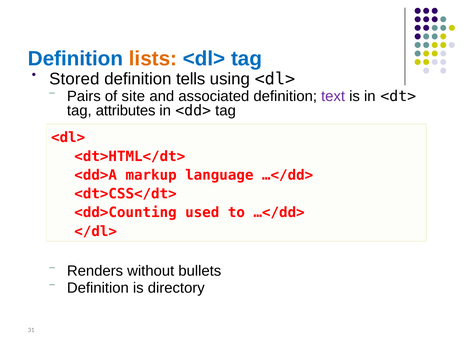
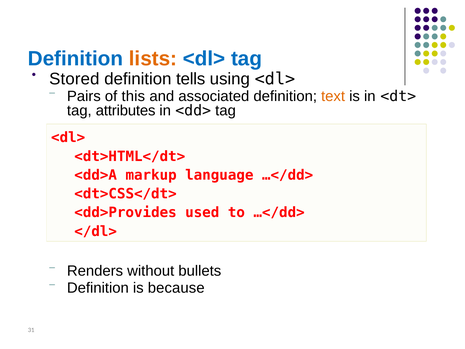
site: site -> this (133, 96)
text colour: purple -> orange (333, 96)
<dd>Counting: <dd>Counting -> <dd>Provides (126, 212)
directory: directory -> because (176, 288)
